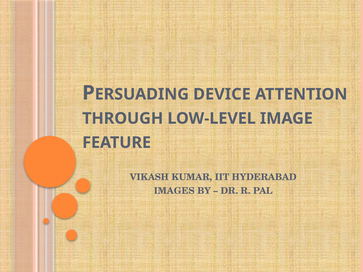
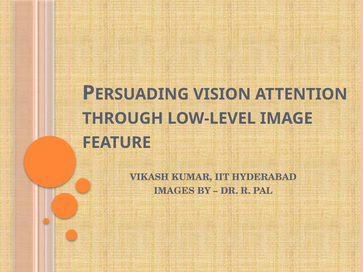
DEVICE: DEVICE -> VISION (222, 94)
